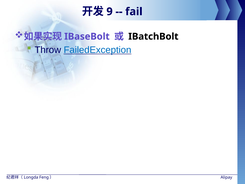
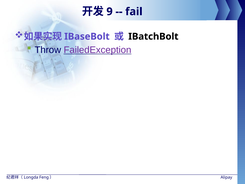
FailedException colour: blue -> purple (98, 50)
